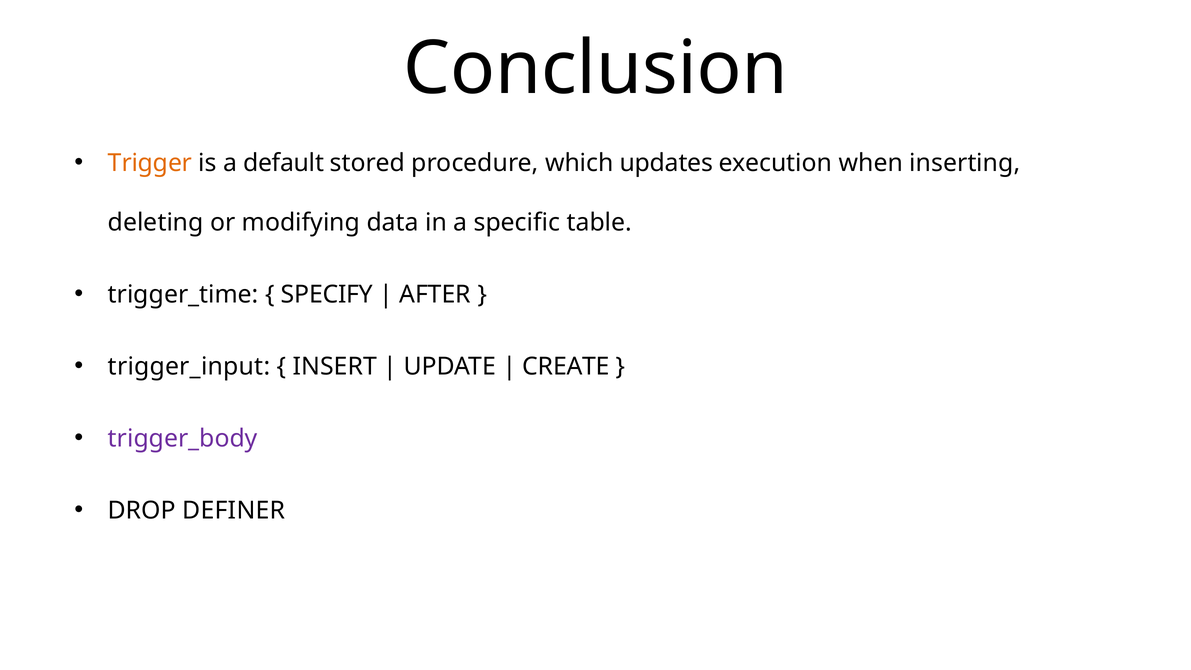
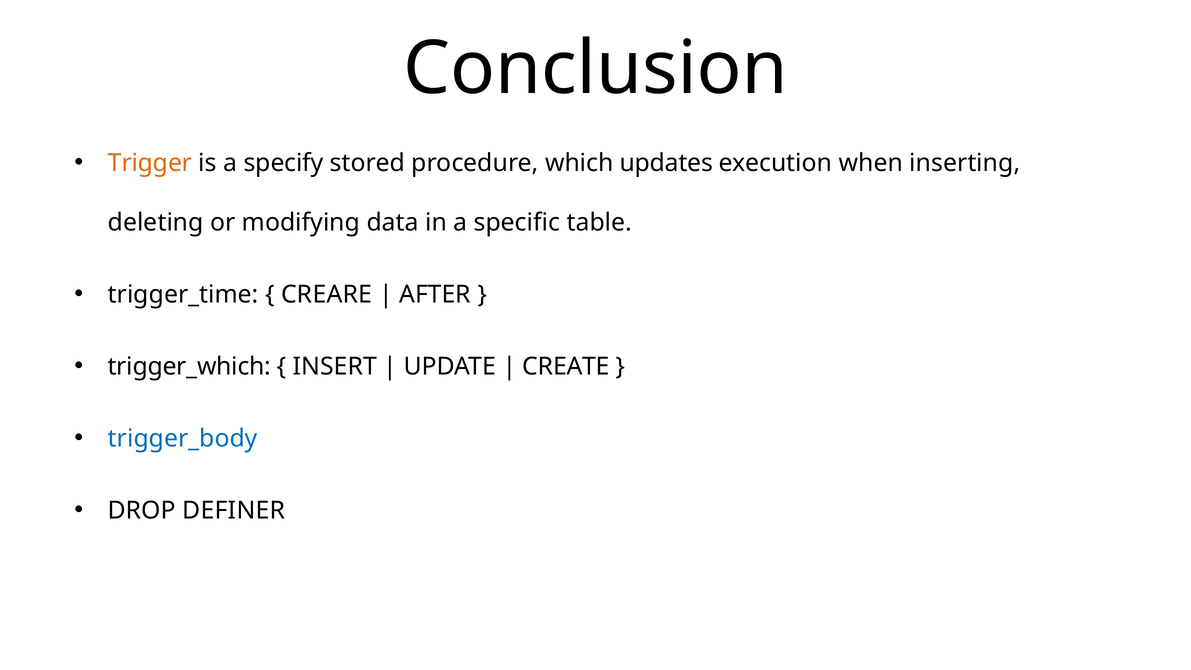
default: default -> specify (284, 163)
SPECIFY: SPECIFY -> CREARE (327, 295)
trigger_input: trigger_input -> trigger_which (189, 367)
trigger_body colour: purple -> blue (183, 438)
